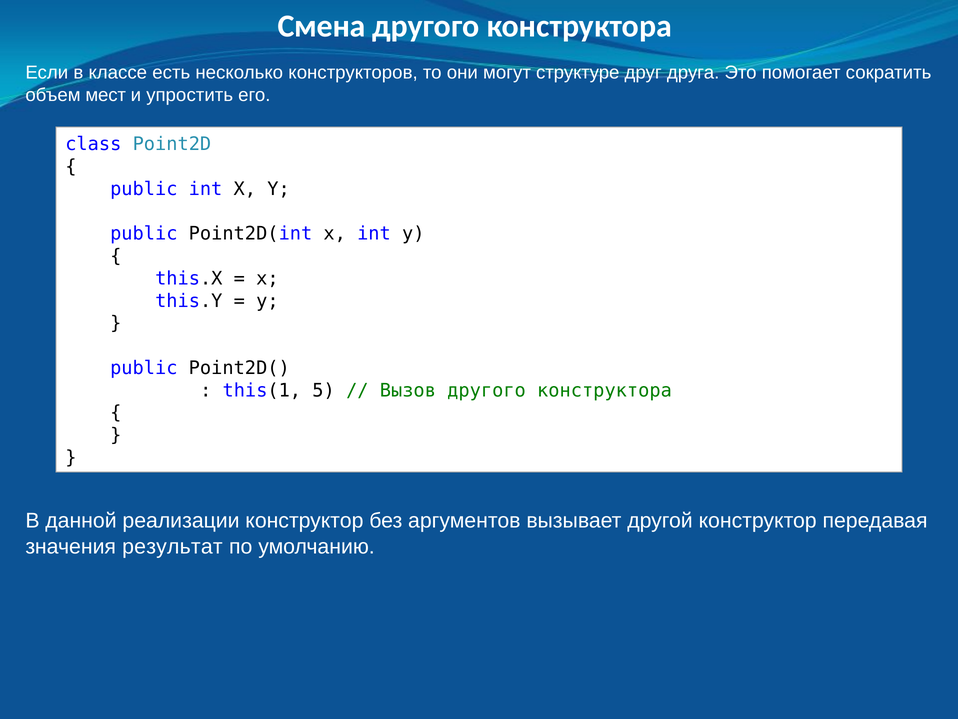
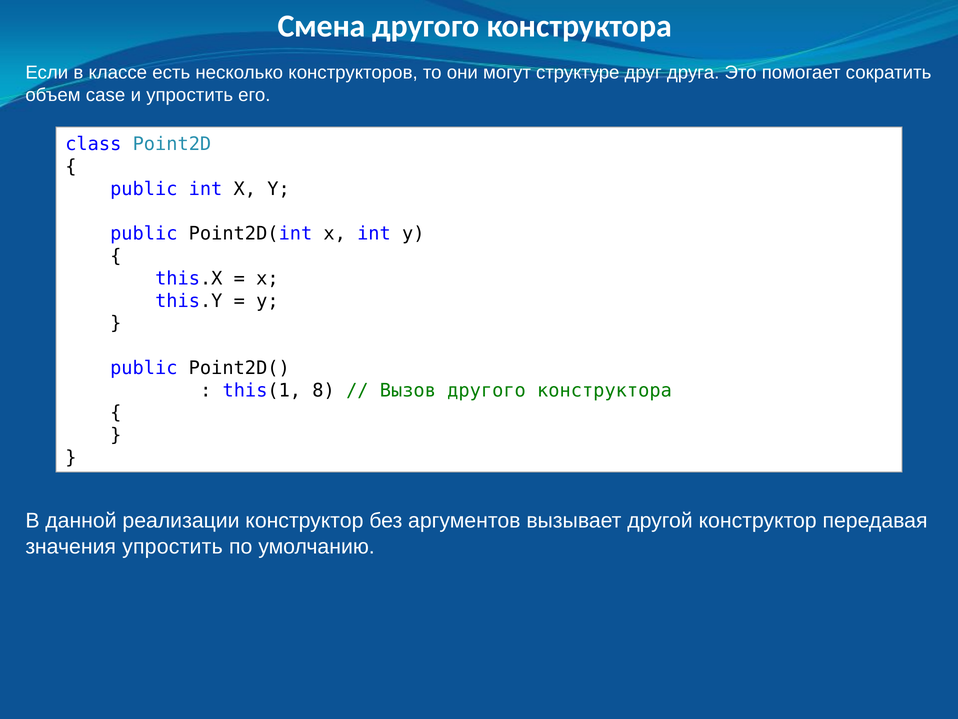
мест: мест -> case (106, 95)
5: 5 -> 8 (324, 390)
значения результат: результат -> упростить (172, 546)
